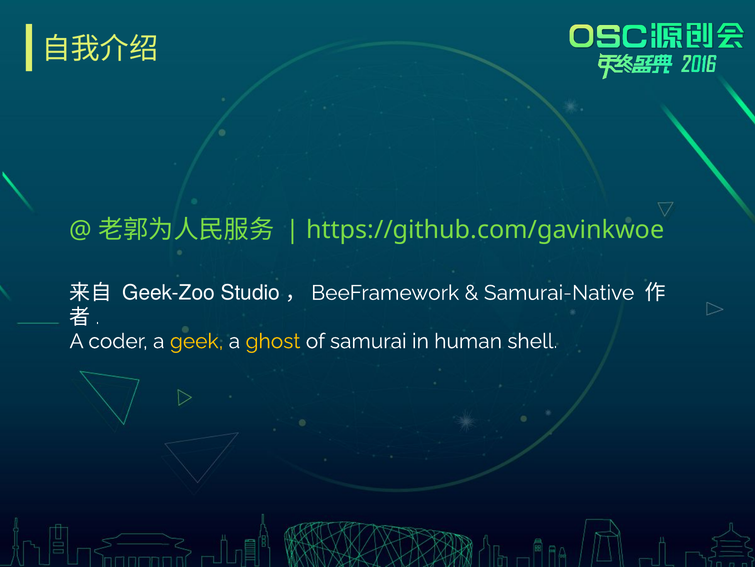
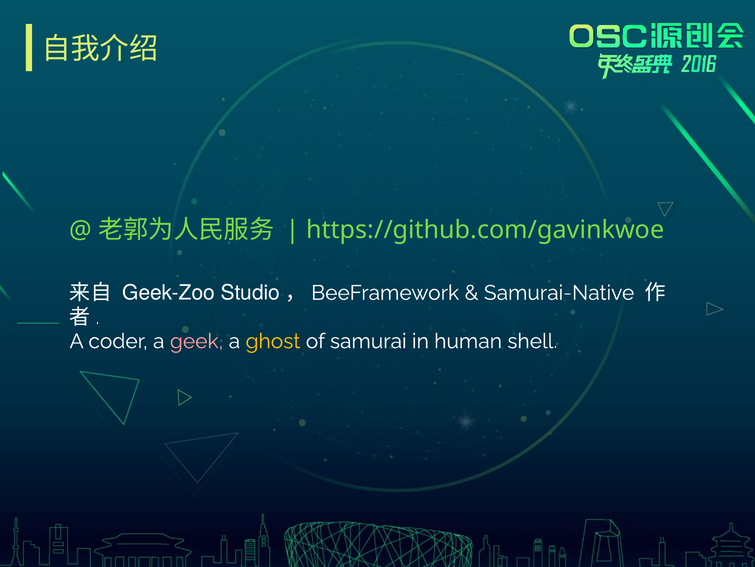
geek colour: yellow -> pink (197, 341)
